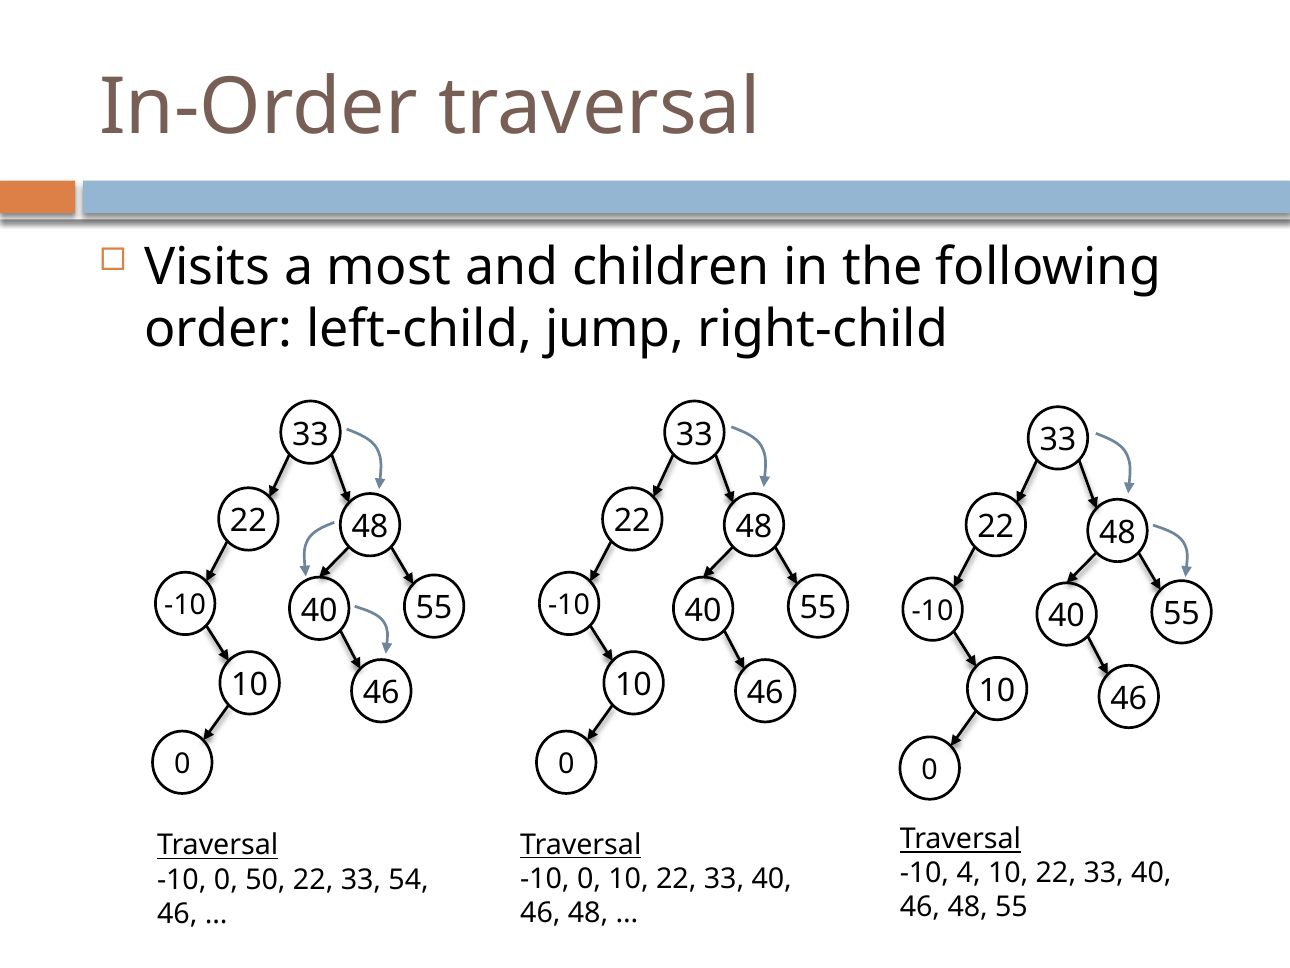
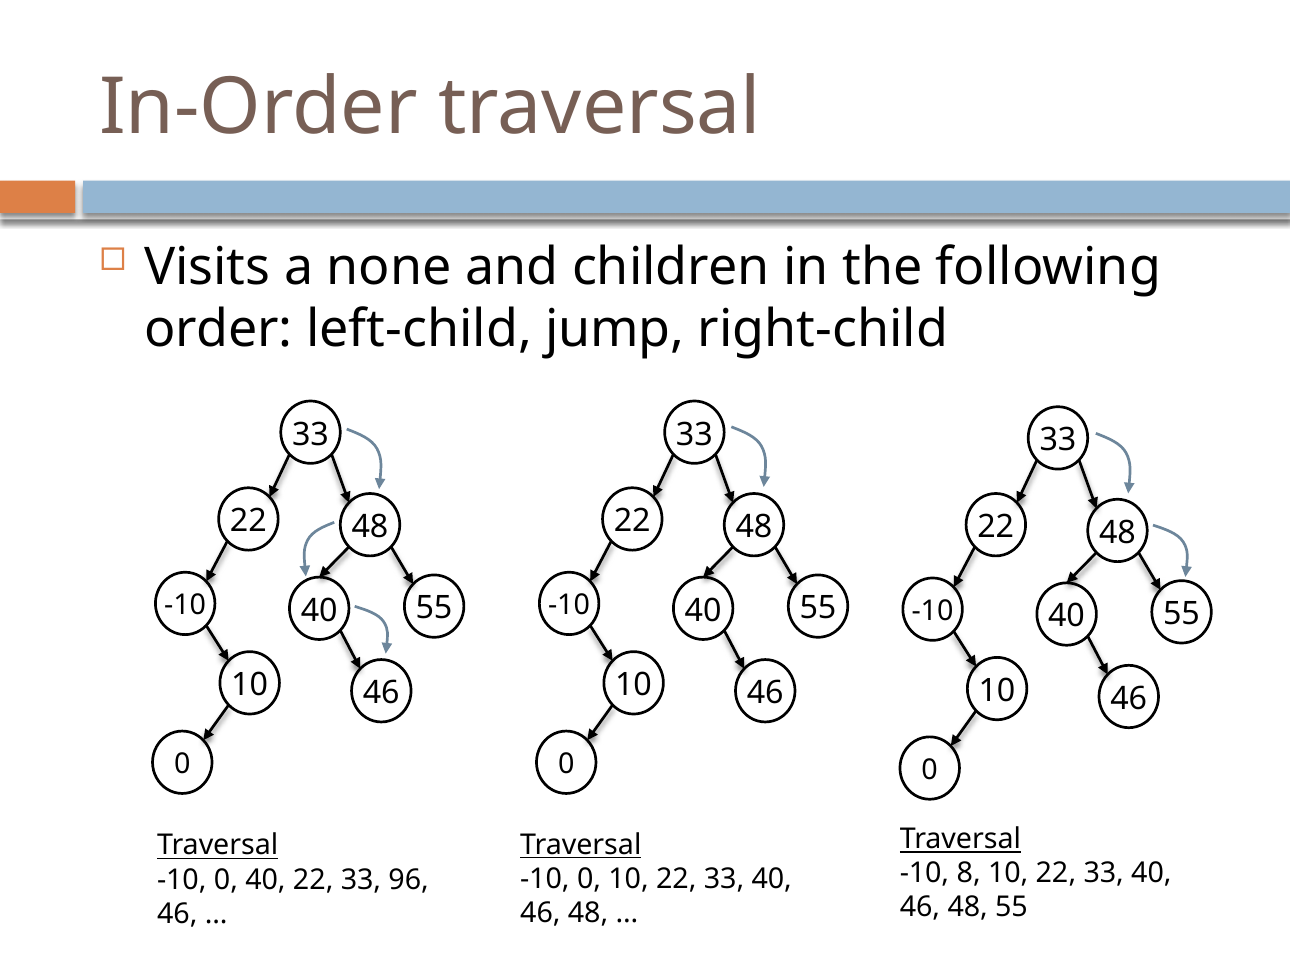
most: most -> none (389, 267)
4: 4 -> 8 (969, 873)
0 50: 50 -> 40 (265, 879)
54: 54 -> 96 (409, 879)
